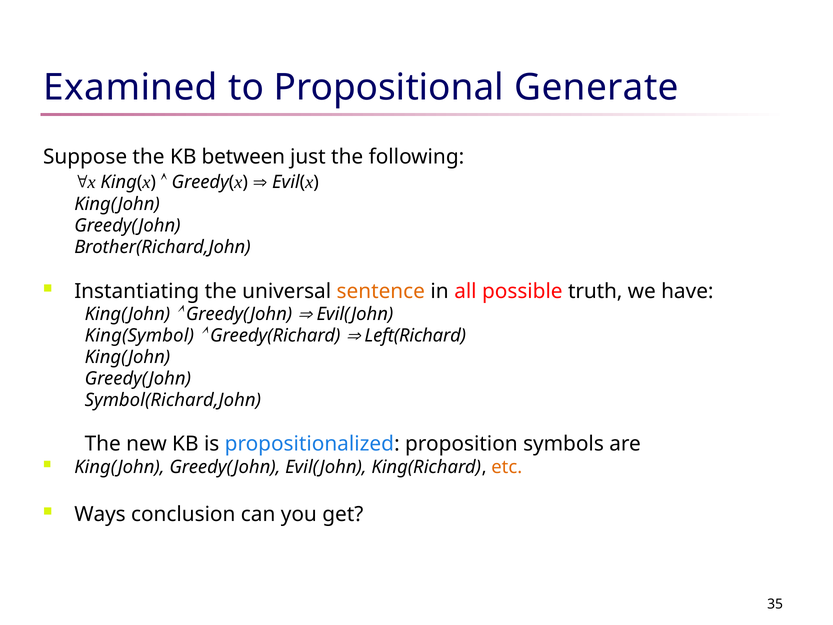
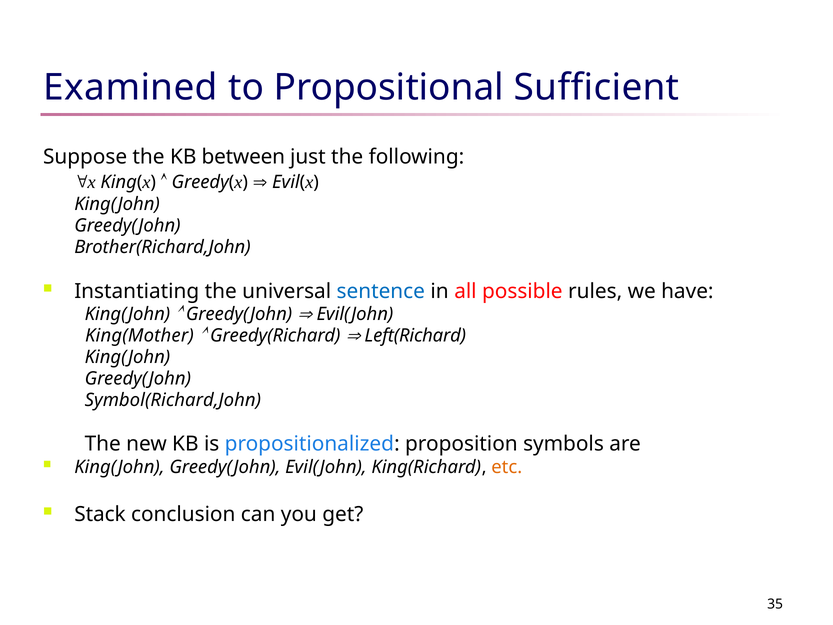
Generate: Generate -> Sufficient (597, 87)
sentence colour: orange -> blue (381, 291)
truth: truth -> rules (595, 291)
King(Symbol: King(Symbol -> King(Mother (139, 335)
Ways: Ways -> Stack (100, 514)
